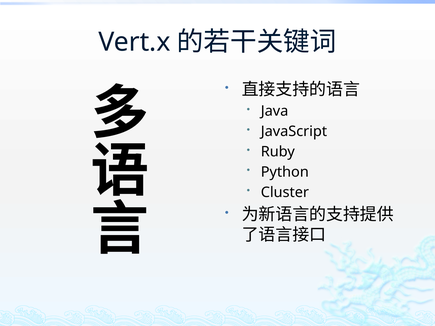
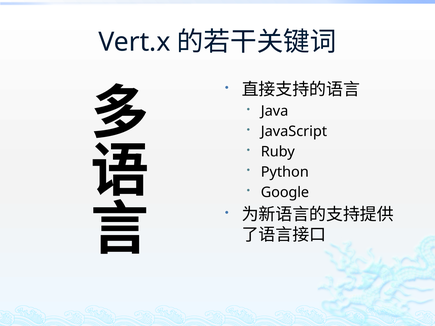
Cluster: Cluster -> Google (285, 192)
